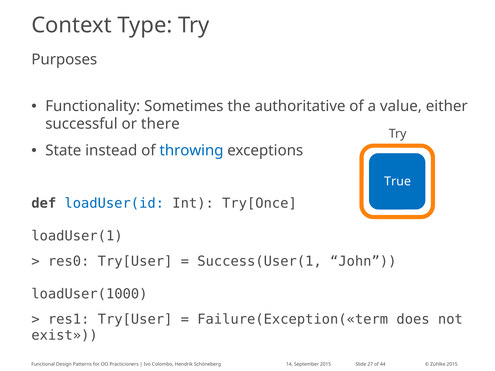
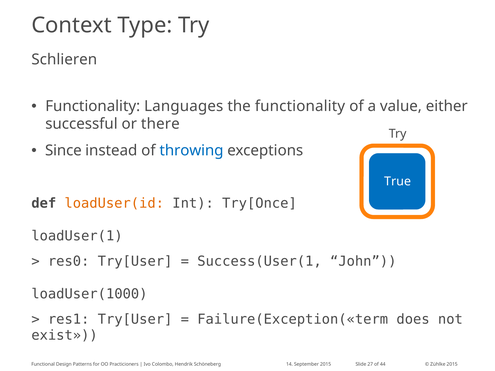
Purposes: Purposes -> Schlieren (64, 60)
Sometimes: Sometimes -> Languages (184, 106)
the authoritative: authoritative -> functionality (300, 106)
State: State -> Since (63, 151)
loadUser(id colour: blue -> orange (114, 204)
